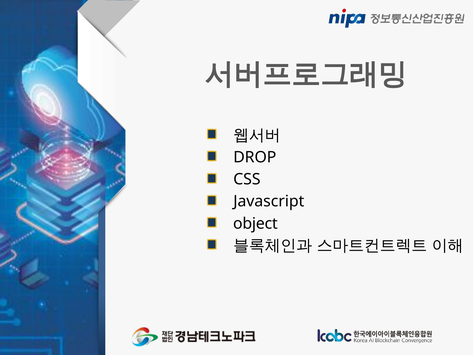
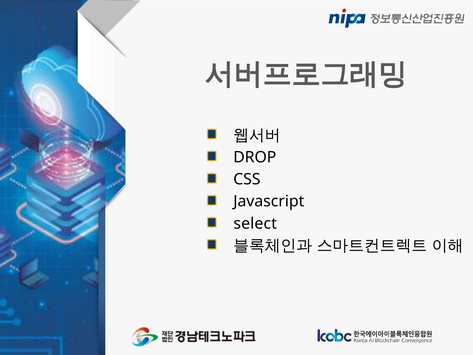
object: object -> select (255, 223)
